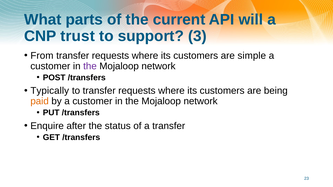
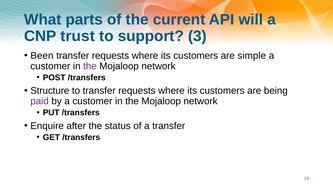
From: From -> Been (42, 56)
Typically: Typically -> Structure (50, 91)
paid colour: orange -> purple (40, 101)
